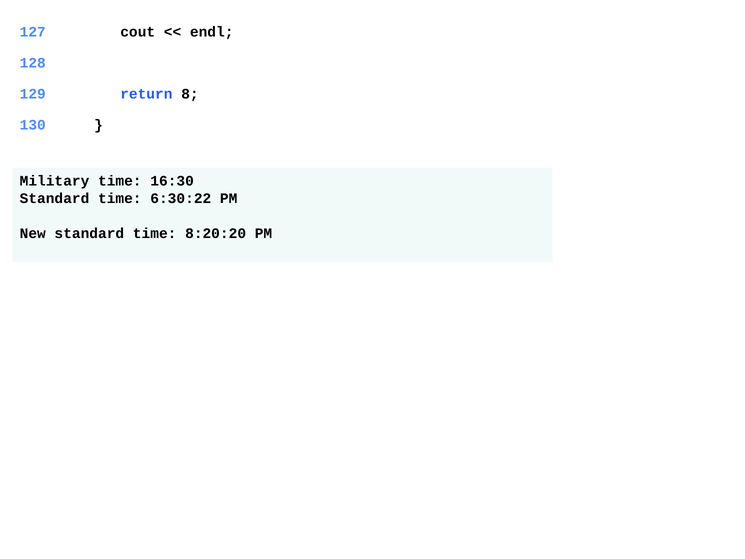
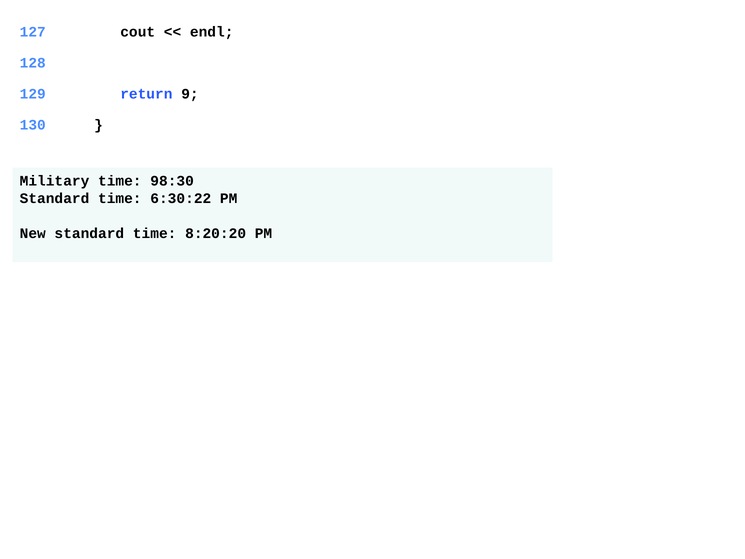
8: 8 -> 9 (190, 94)
16:30: 16:30 -> 98:30 (172, 181)
